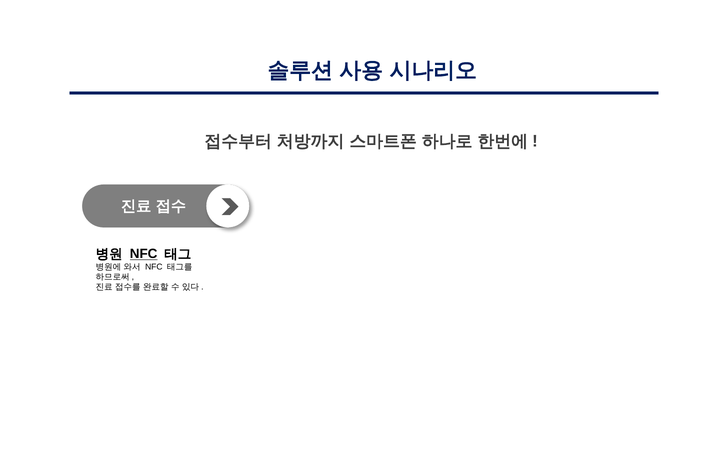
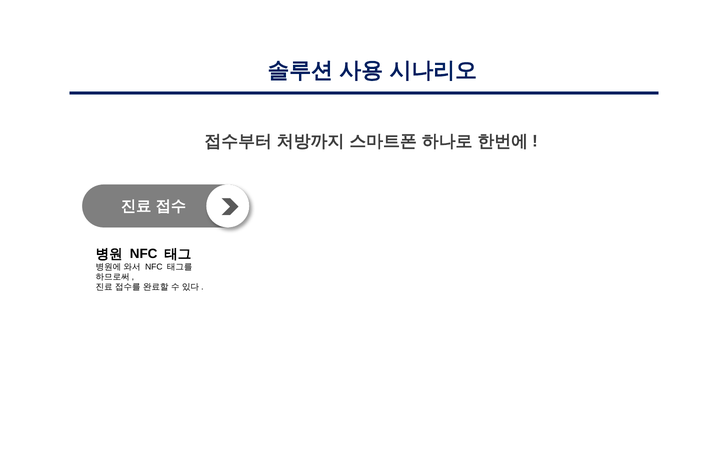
NFC underline: present -> none (144, 254)
